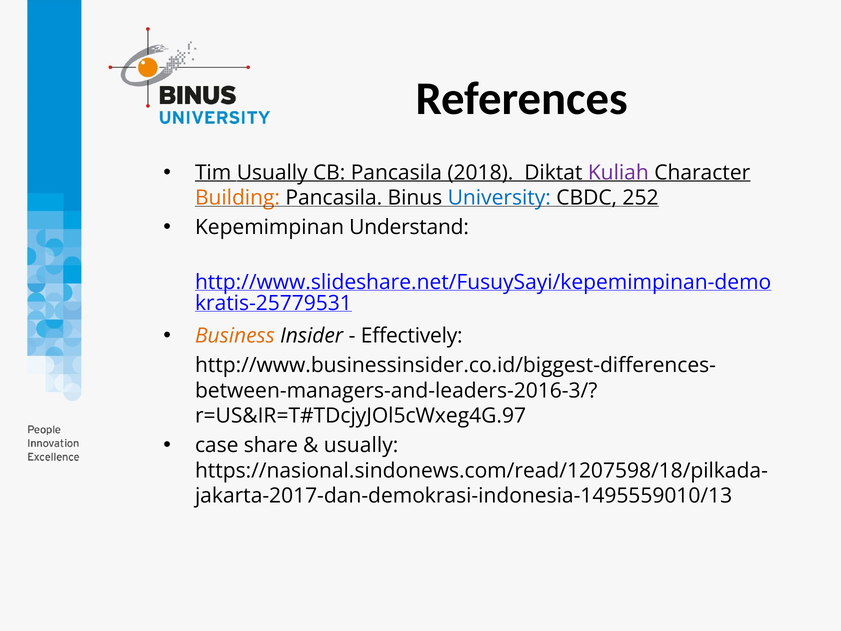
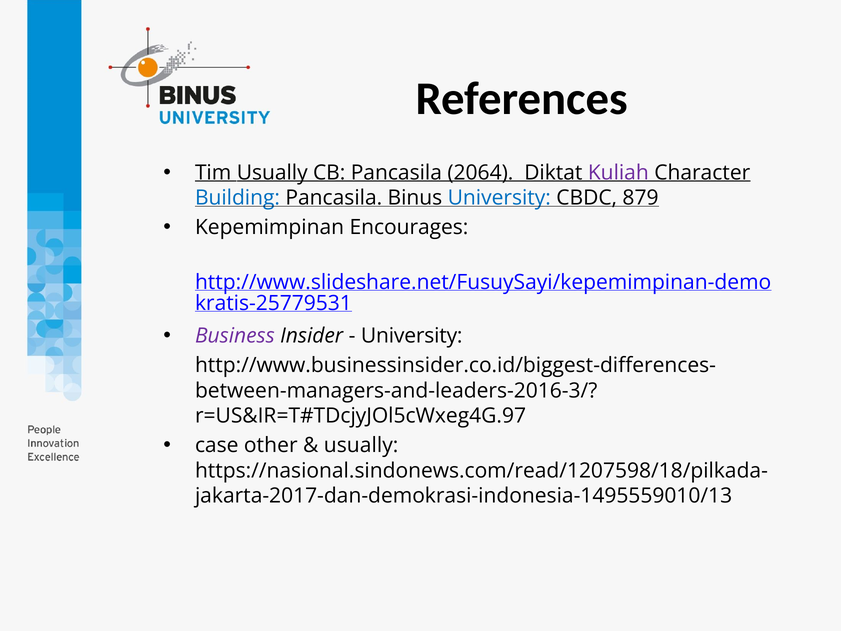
2018: 2018 -> 2064 (480, 173)
Building colour: orange -> blue (237, 198)
252: 252 -> 879 (641, 198)
Understand: Understand -> Encourages (409, 227)
Business colour: orange -> purple (235, 336)
Effectively: Effectively -> University (412, 336)
share: share -> other (271, 445)
